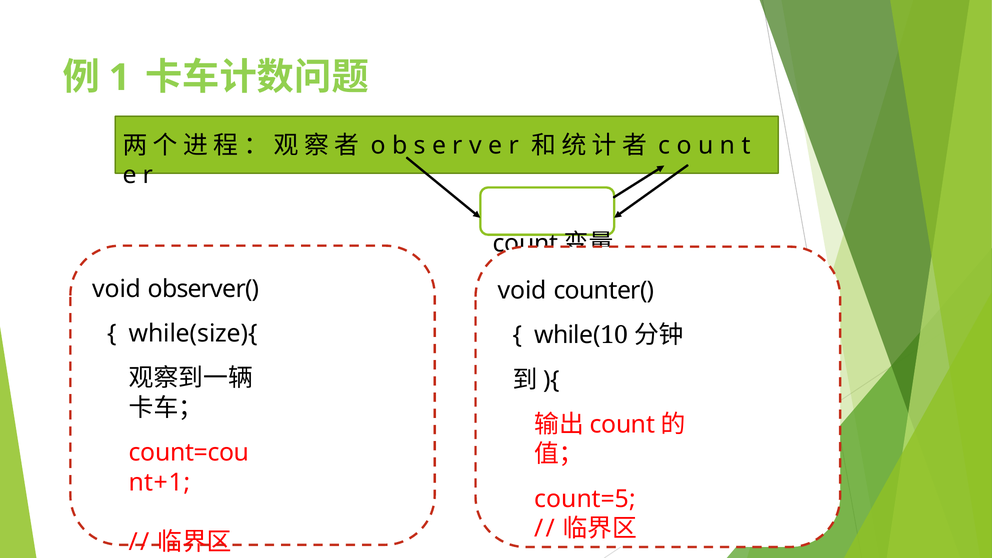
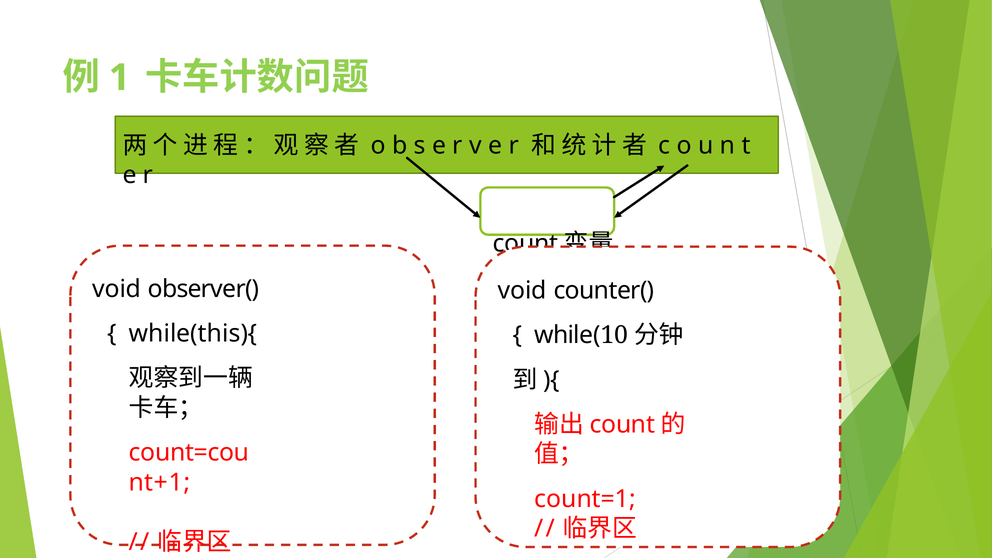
while(size){: while(size){ -> while(this){ (193, 334)
count=5: count=5 -> count=1 (585, 499)
